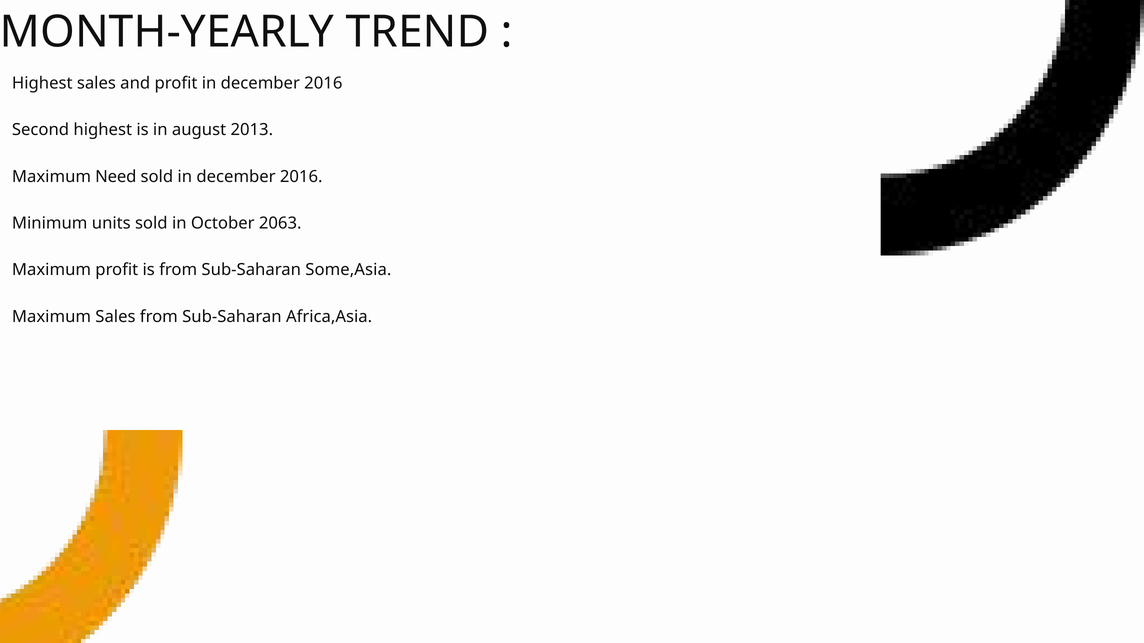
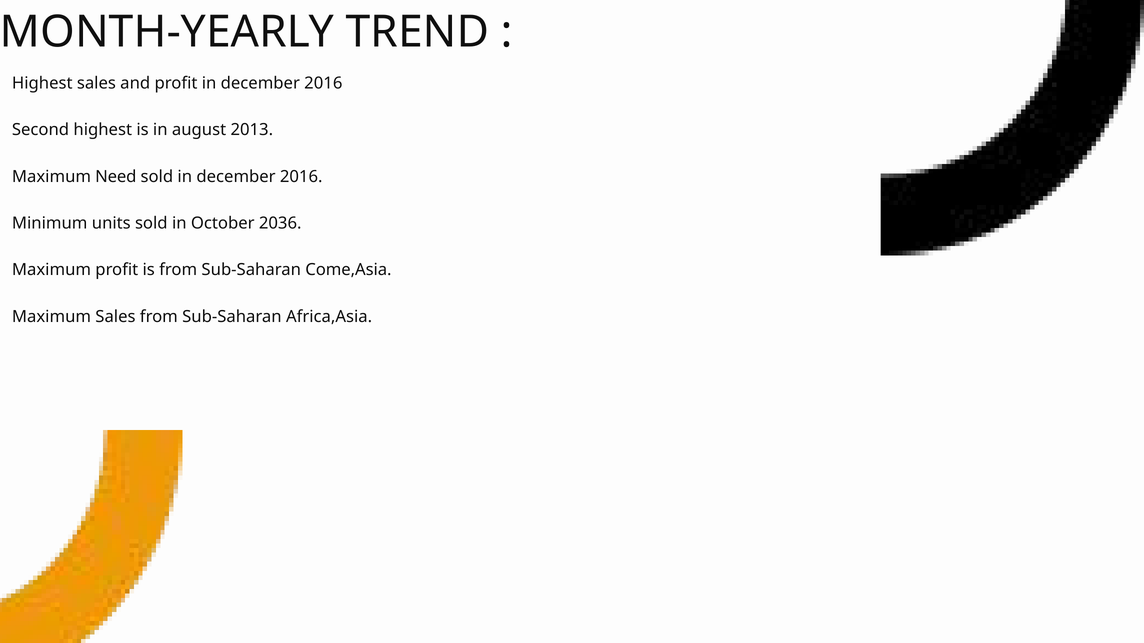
2063: 2063 -> 2036 (280, 223)
Some,Asia: Some,Asia -> Come,Asia (348, 270)
